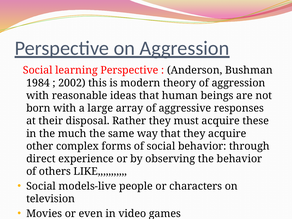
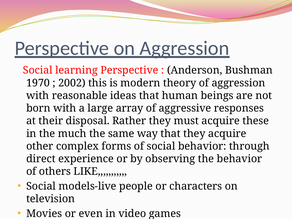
1984: 1984 -> 1970 (38, 83)
